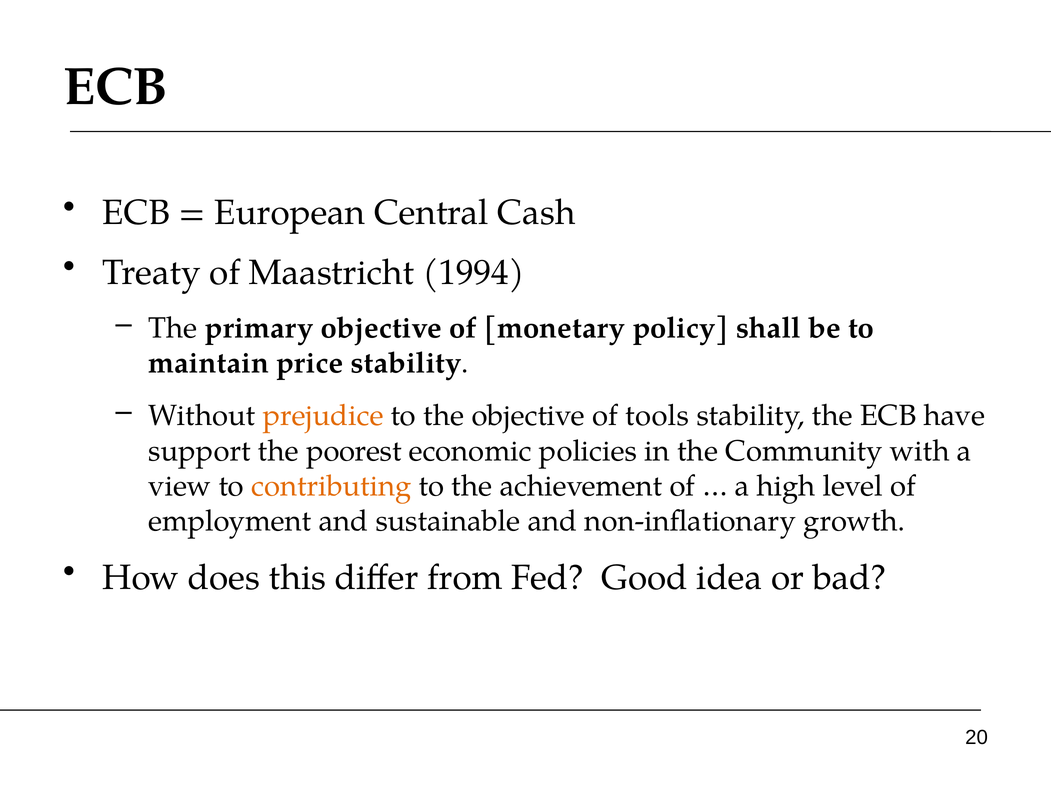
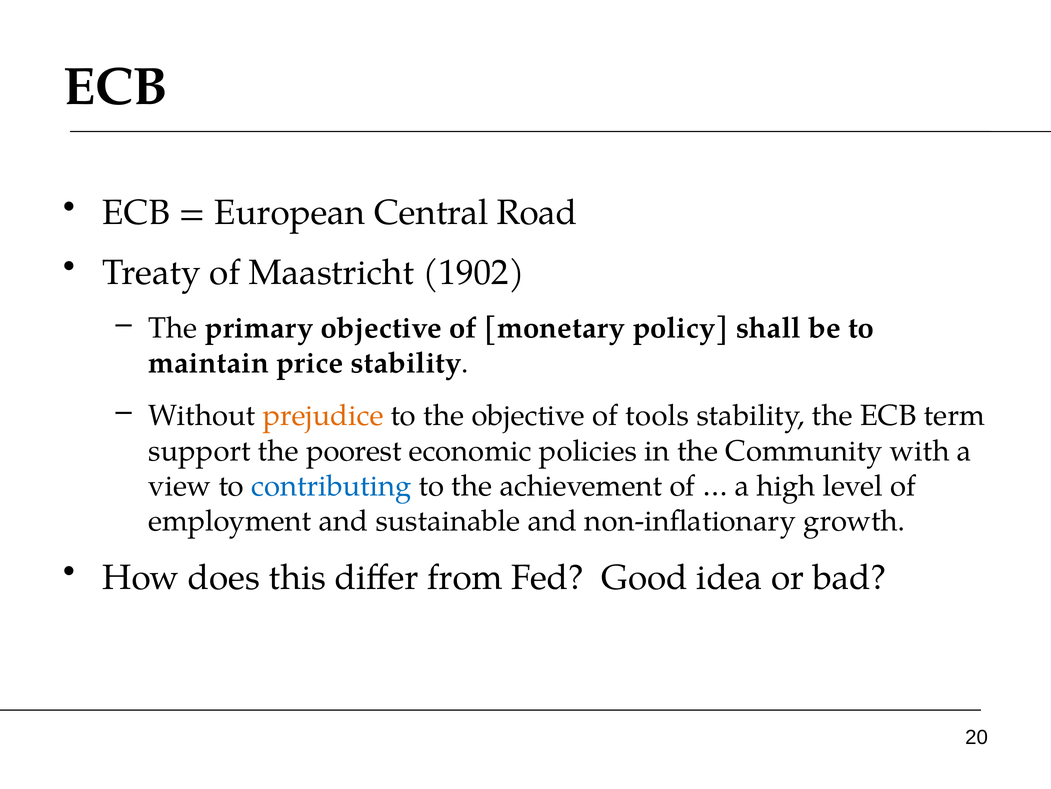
Cash: Cash -> Road (537, 213)
1994: 1994 -> 1902 (474, 272)
have: have -> term (954, 415)
contributing colour: orange -> blue (331, 486)
